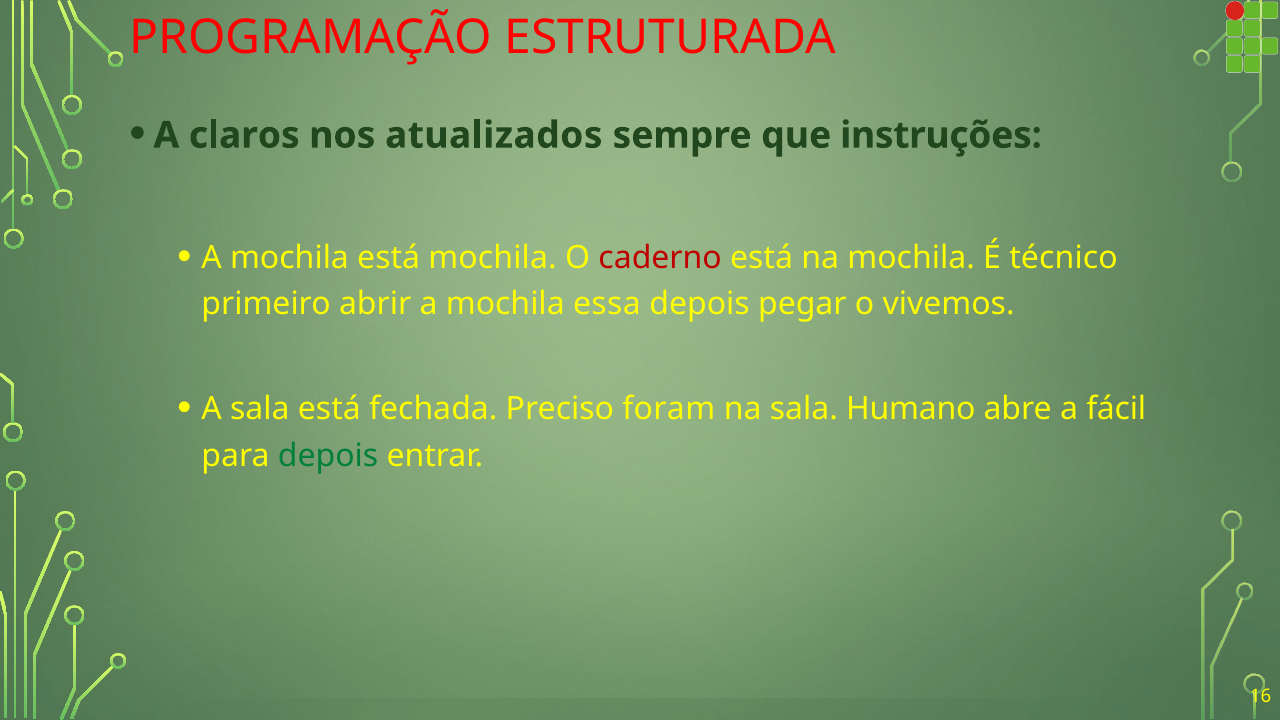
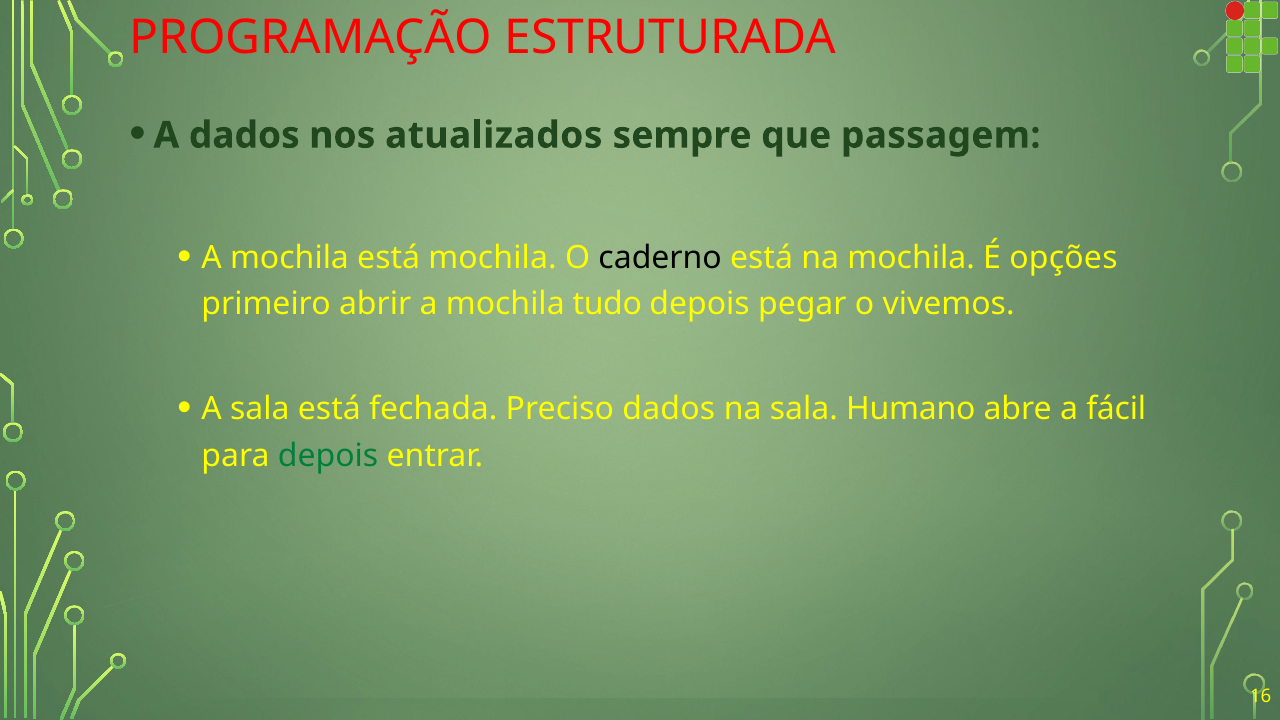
A claros: claros -> dados (244, 135)
instruções: instruções -> passagem (941, 135)
caderno colour: red -> black (660, 258)
técnico: técnico -> opções (1063, 258)
essa: essa -> tudo (607, 304)
Preciso foram: foram -> dados (669, 409)
